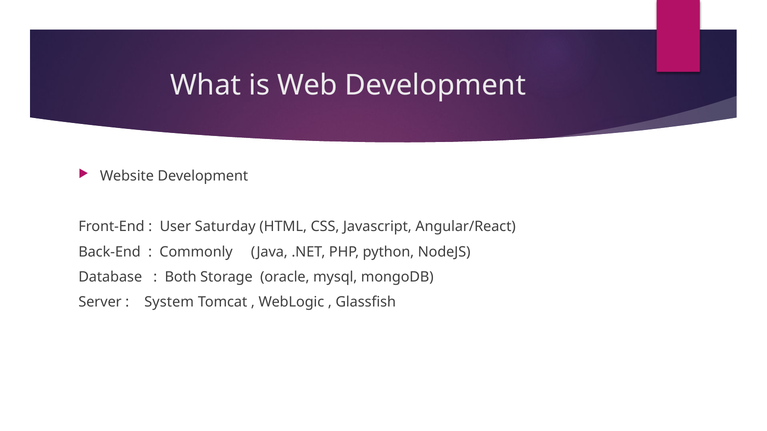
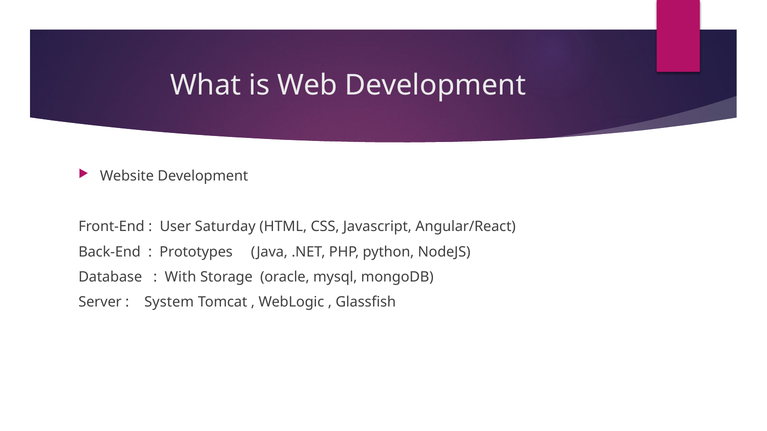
Commonly: Commonly -> Prototypes (196, 252)
Both: Both -> With (181, 277)
